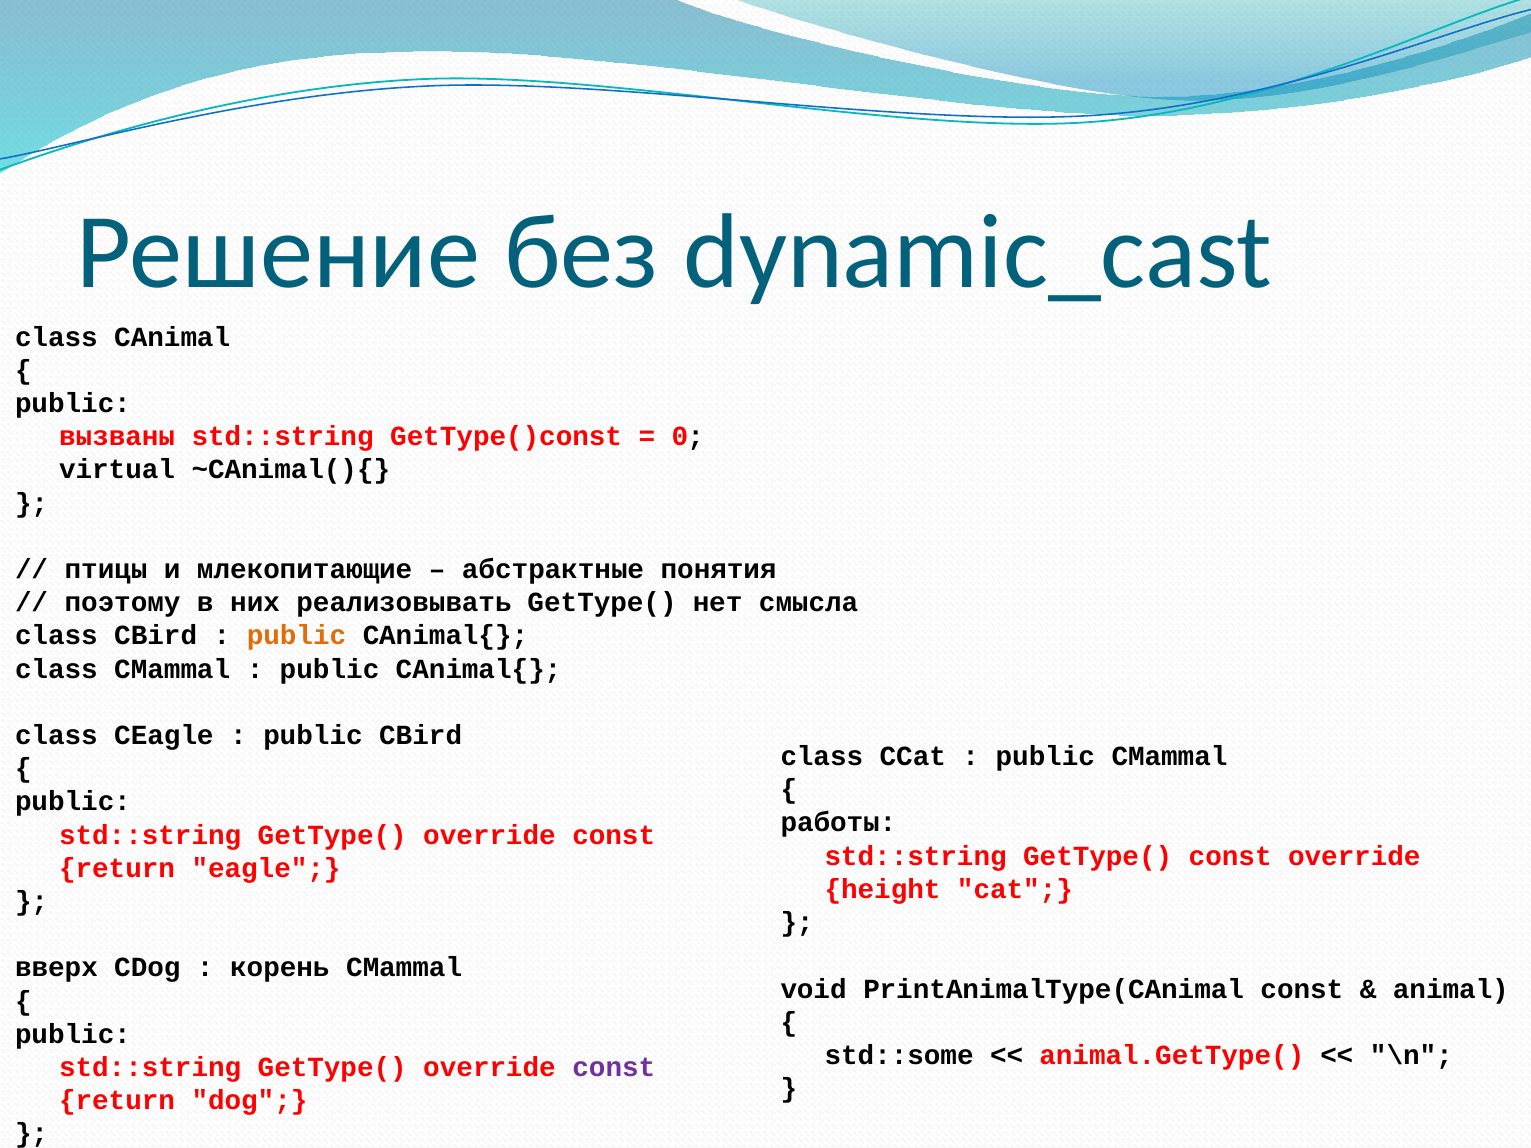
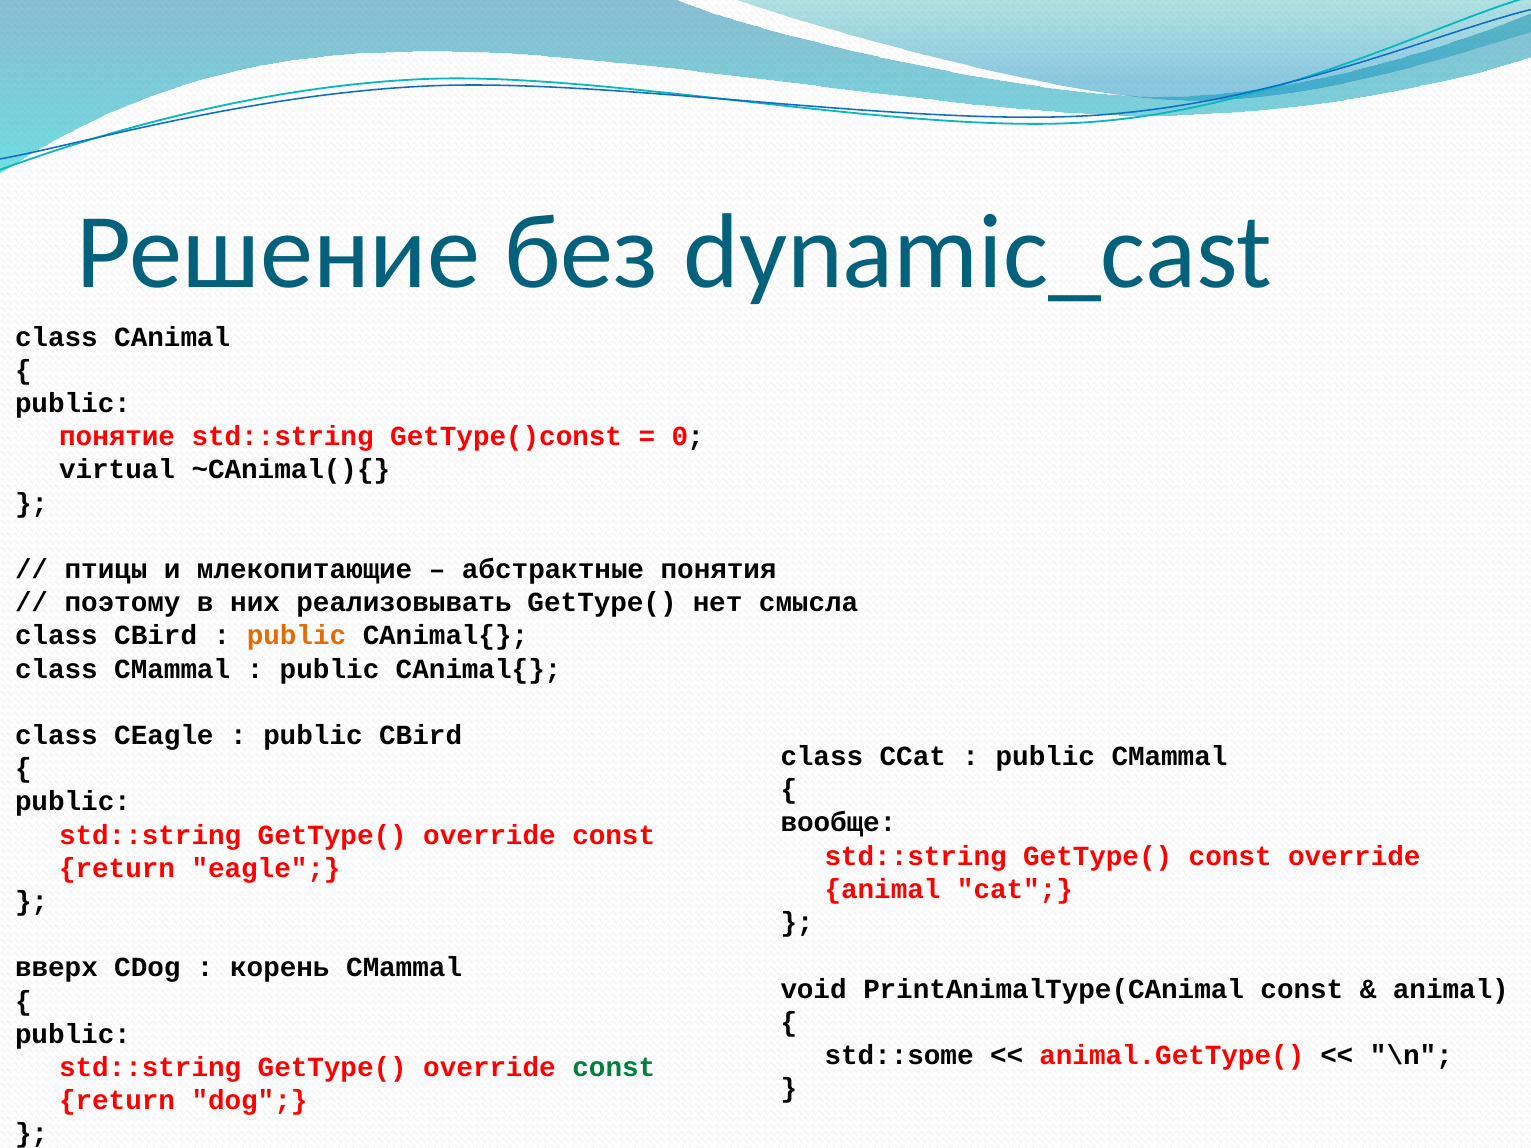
вызваны: вызваны -> понятие (117, 437)
работы: работы -> вообще (838, 823)
height: height -> animal (883, 889)
const colour: purple -> green (614, 1068)
